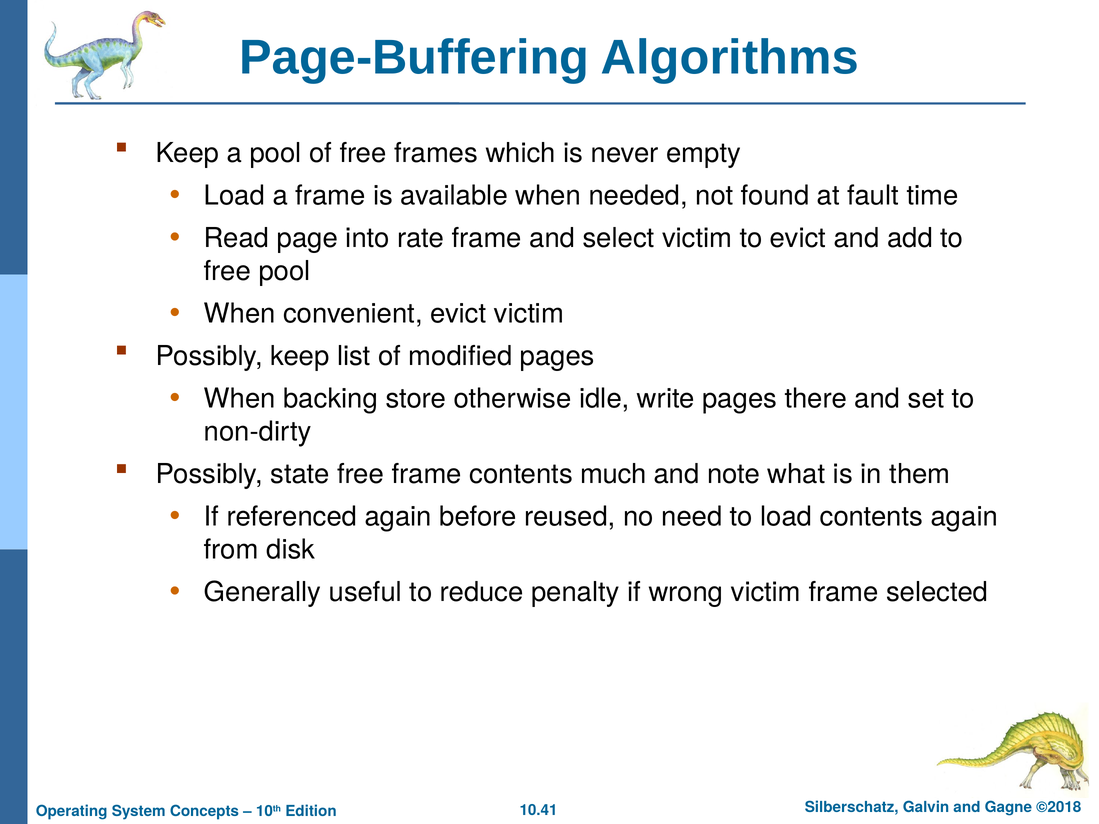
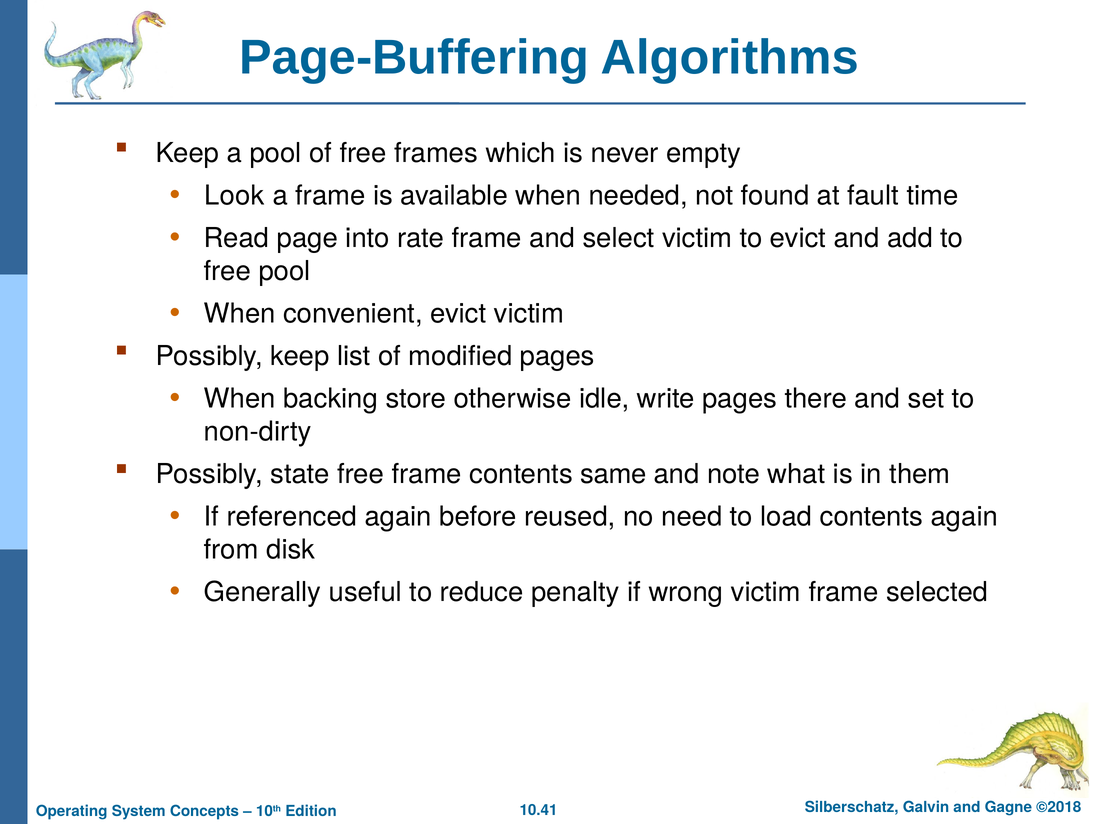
Load: Load -> Look (234, 196)
much: much -> same (613, 474)
